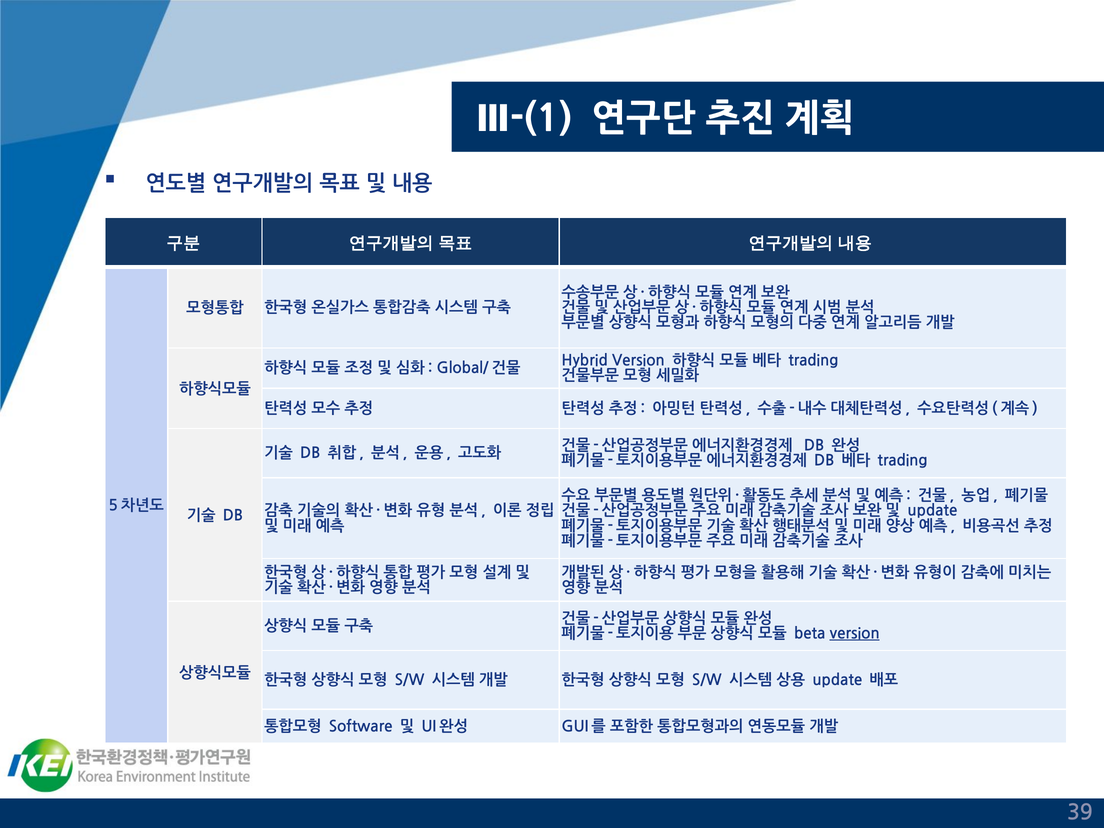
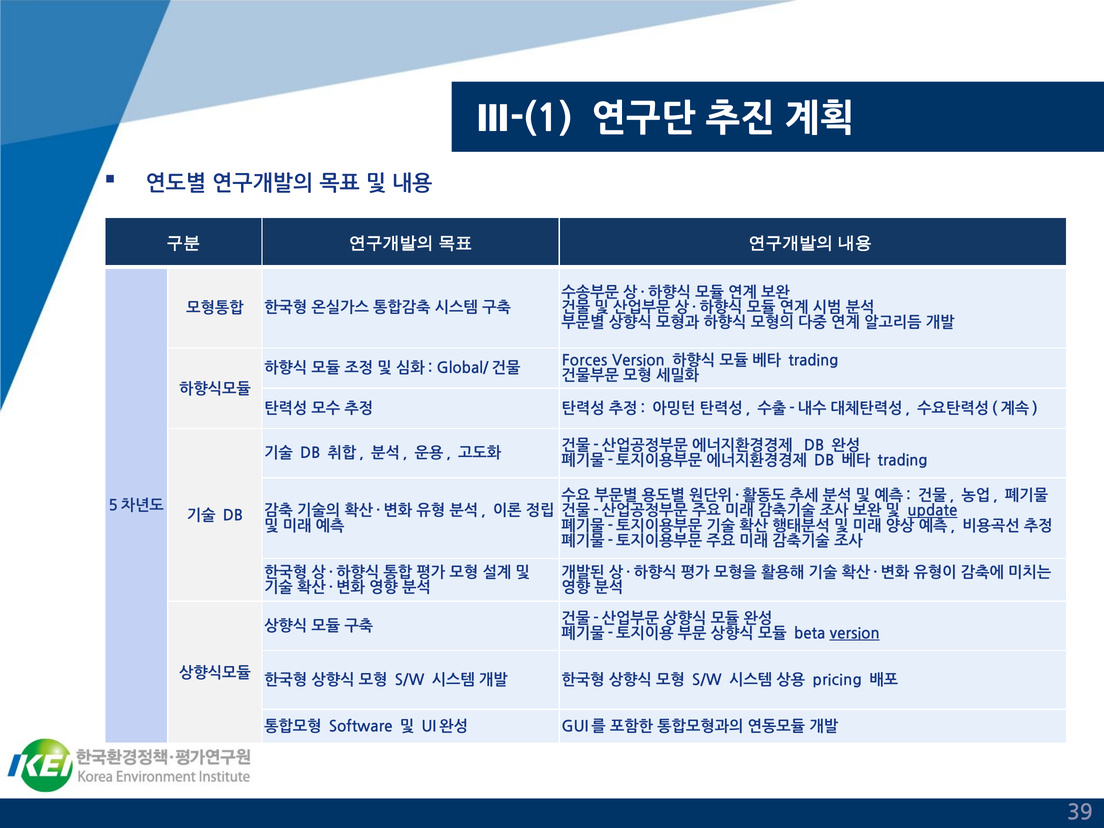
Hybrid: Hybrid -> Forces (585, 361)
update underline: none -> present (932, 511)
update: update -> pricing (837, 680)
